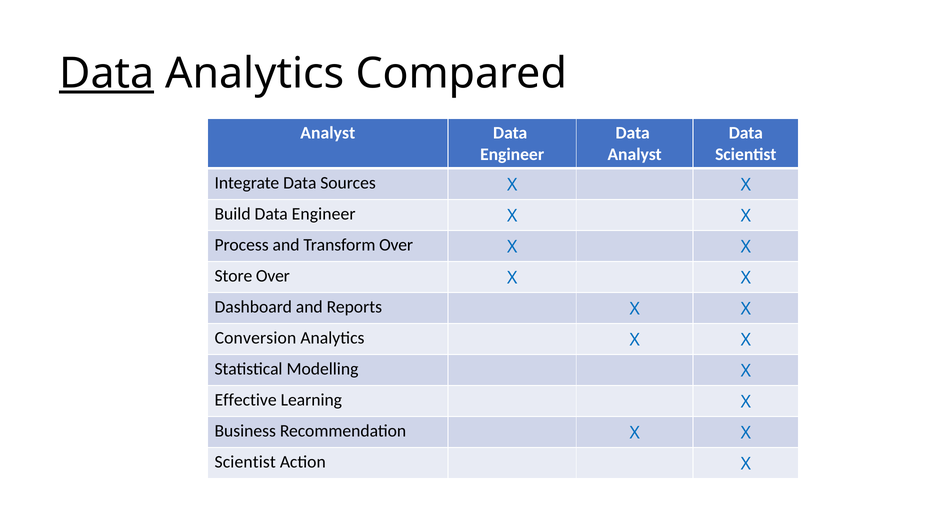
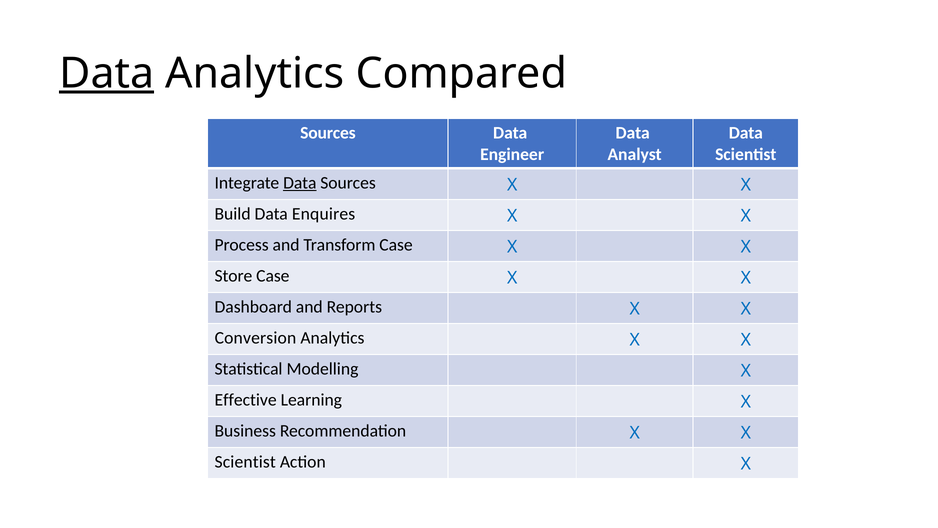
Analyst: Analyst -> Sources (328, 133)
Data underline: none -> present (300, 183)
Build Data Engineer: Engineer -> Enquires (324, 214)
Transform Over: Over -> Case (396, 245)
Store Over: Over -> Case (273, 276)
